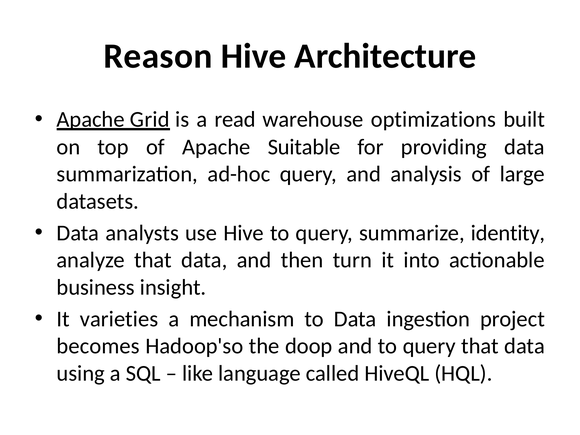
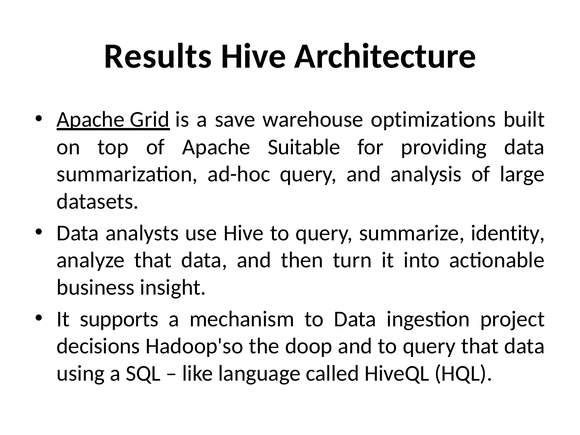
Reason: Reason -> Results (158, 56)
read: read -> save (235, 120)
varieties: varieties -> supports (119, 319)
becomes: becomes -> decisions (98, 346)
